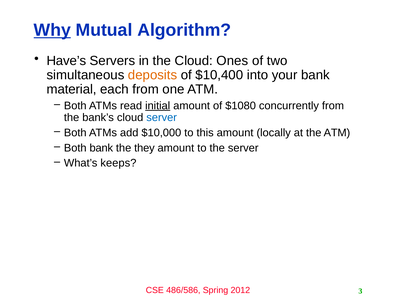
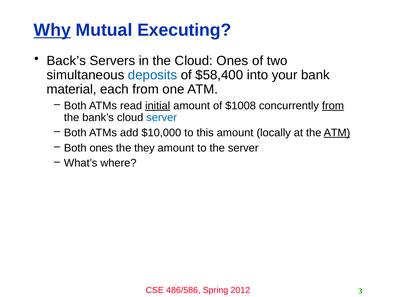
Algorithm: Algorithm -> Executing (184, 30)
Have’s: Have’s -> Back’s (66, 61)
deposits colour: orange -> blue (153, 75)
$10,400: $10,400 -> $58,400 (219, 75)
$1080: $1080 -> $1008 (241, 106)
from underline: none -> present (333, 106)
ATM underline: none -> present (337, 133)
Both bank: bank -> ones (101, 148)
keeps: keeps -> where (118, 163)
